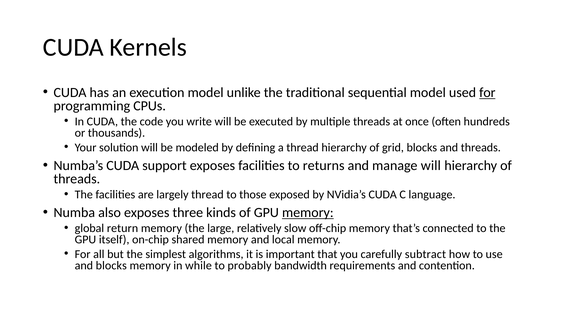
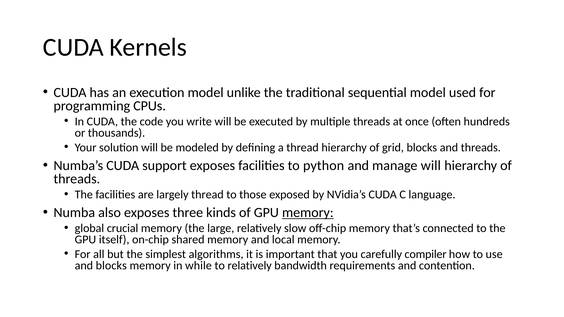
for underline: present -> none (487, 93)
returns: returns -> python (324, 166)
return: return -> crucial (123, 228)
subtract: subtract -> compiler (426, 254)
to probably: probably -> relatively (250, 266)
